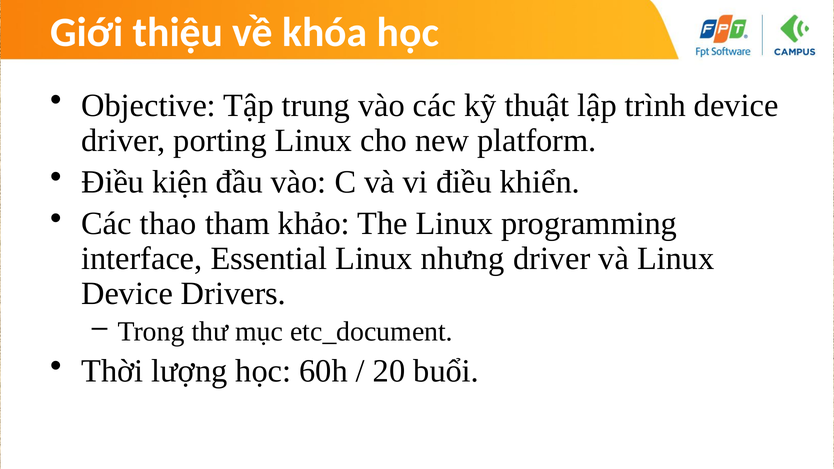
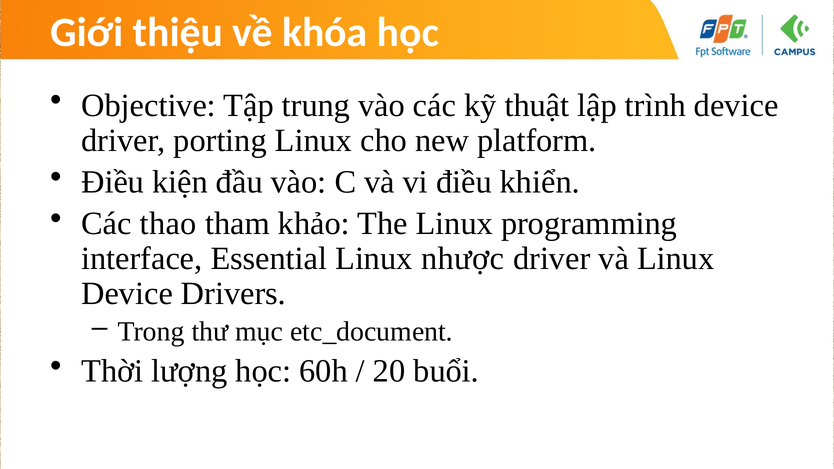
nhưng: nhưng -> nhược (463, 259)
